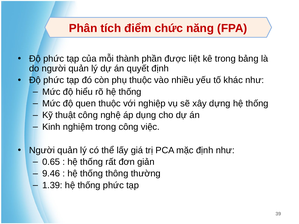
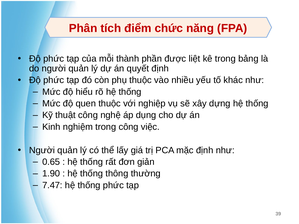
9.46: 9.46 -> 1.90 (51, 174)
1.39: 1.39 -> 7.47 (52, 185)
